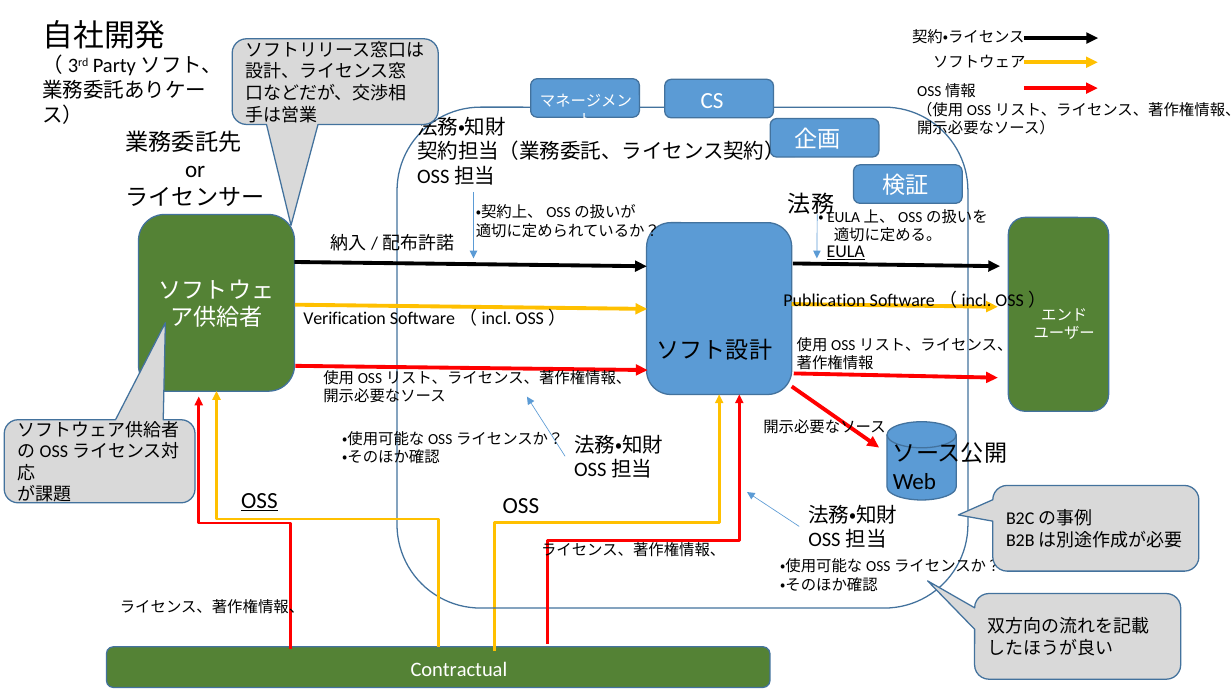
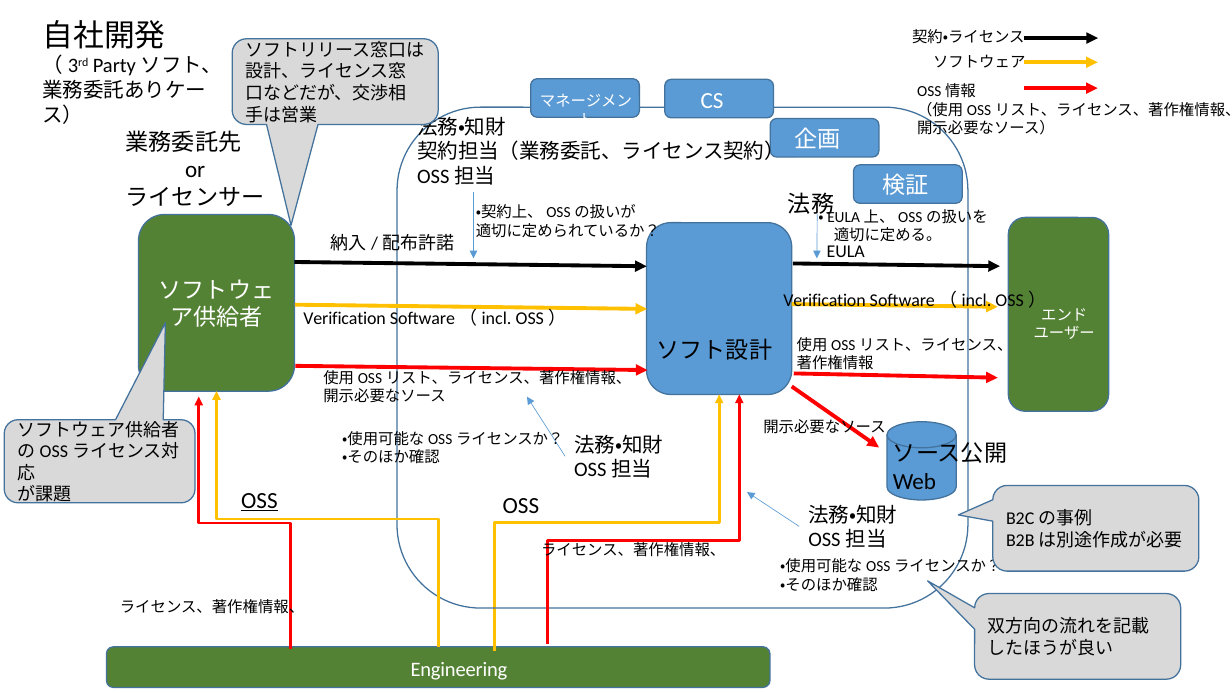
EULA underline: present -> none (846, 252)
Publication: Publication -> Verification (824, 301)
Contractual: Contractual -> Engineering (459, 670)
